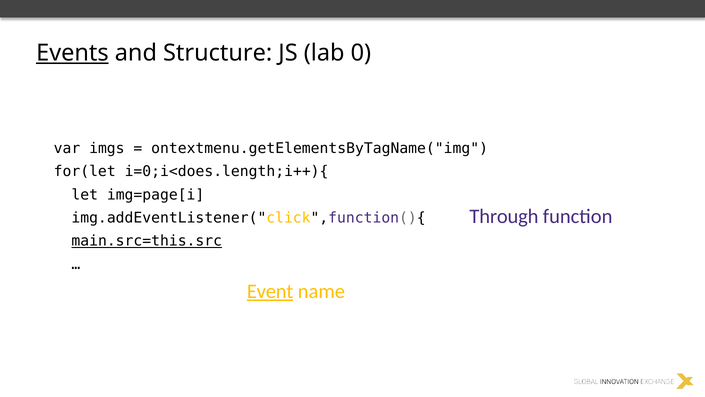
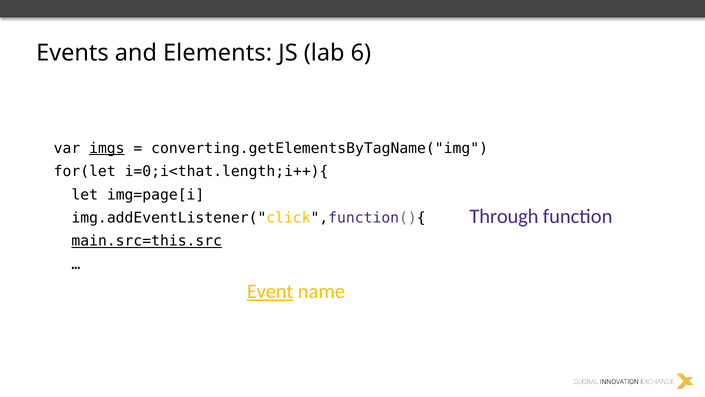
Events underline: present -> none (72, 53)
Structure: Structure -> Elements (218, 53)
0: 0 -> 6 (361, 53)
imgs underline: none -> present (107, 148)
ontextmenu.getElementsByTagName("img: ontextmenu.getElementsByTagName("img -> converting.getElementsByTagName("img (320, 148)
i=0;i<does.length;i++){: i=0;i<does.length;i++){ -> i=0;i<that.length;i++){ (227, 171)
